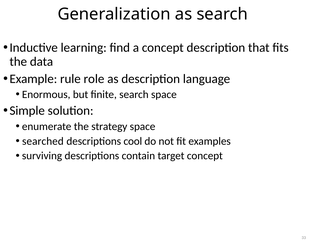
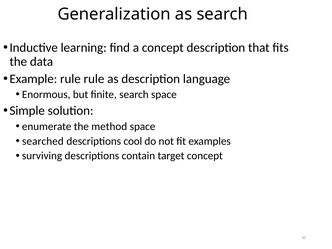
rule role: role -> rule (94, 79)
strategy: strategy -> method (109, 126)
